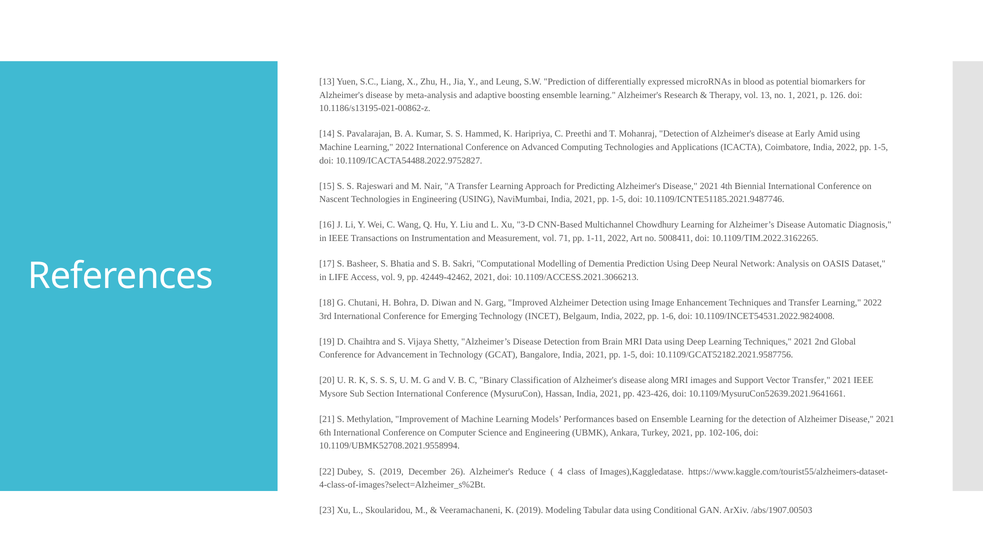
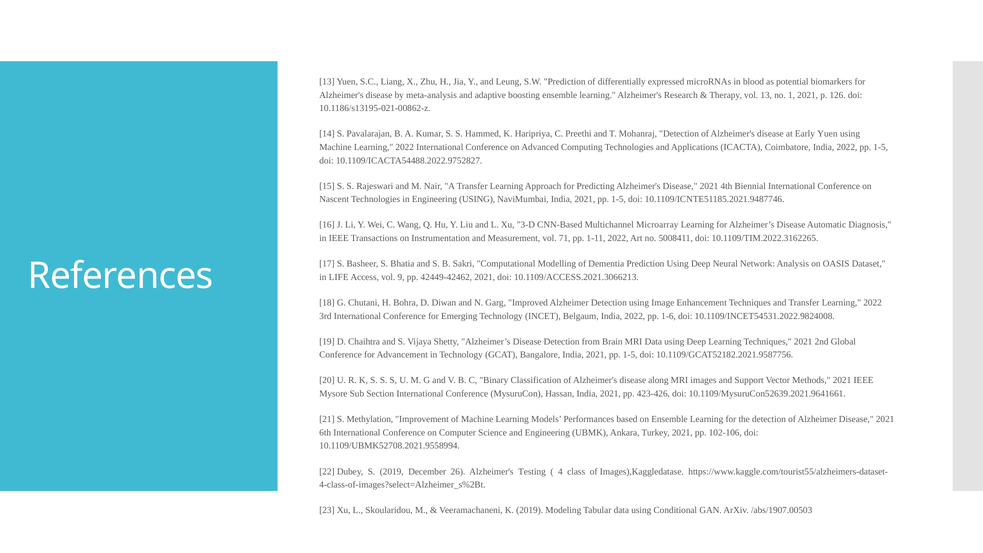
Early Amid: Amid -> Yuen (827, 134)
Chowdhury: Chowdhury -> Microarray (657, 225)
Vector Transfer: Transfer -> Methods (811, 380)
Reduce: Reduce -> Testing (532, 471)
